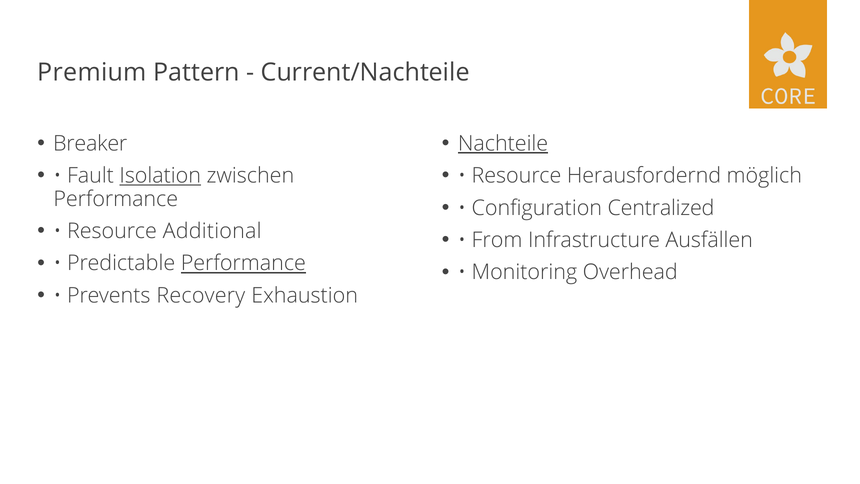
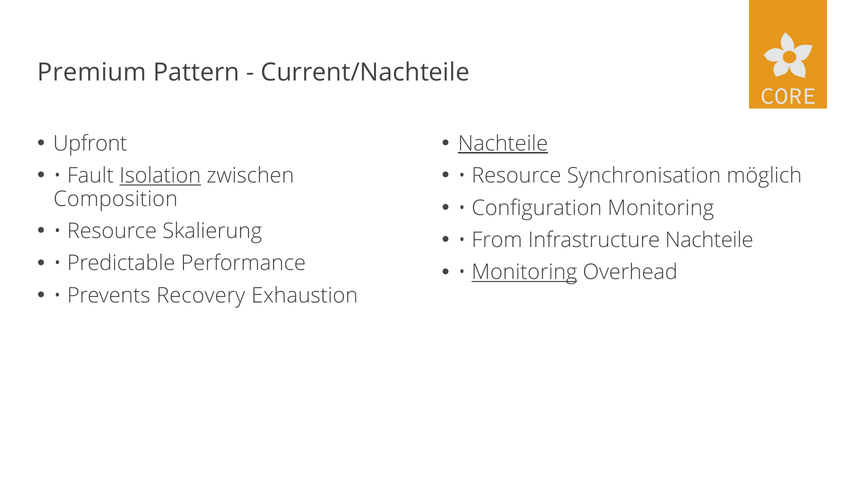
Breaker: Breaker -> Upfront (90, 143)
Herausfordernd: Herausfordernd -> Synchronisation (644, 176)
Performance: Performance -> Composition (116, 199)
Configuration Centralized: Centralized -> Monitoring (661, 208)
Additional: Additional -> Skalierung (212, 231)
Infrastructure Ausfällen: Ausfällen -> Nachteile (709, 240)
Performance underline: present -> none (243, 263)
Monitoring underline: none -> present (524, 272)
